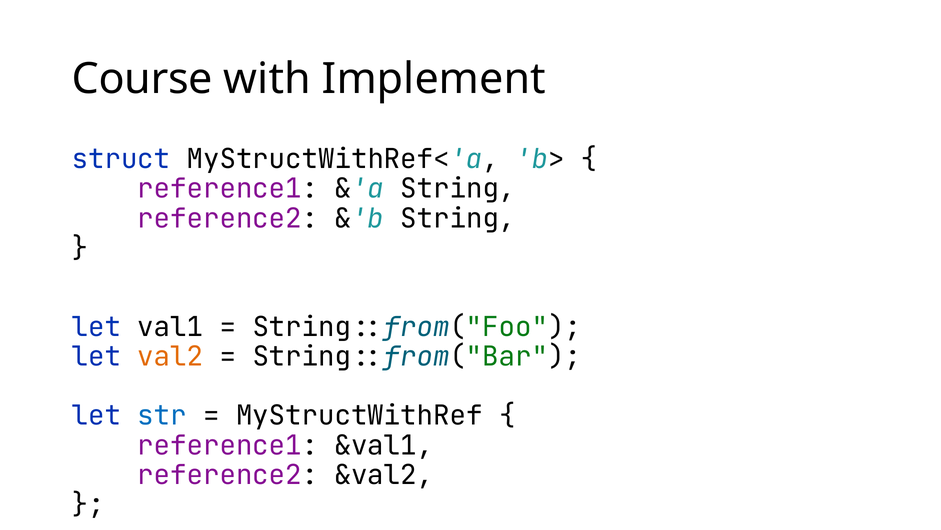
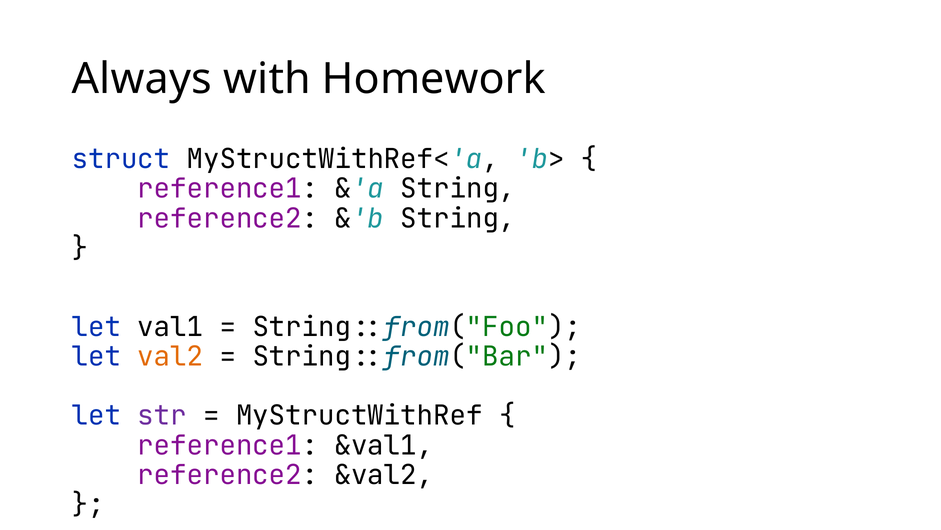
Course: Course -> Always (142, 79)
Implement: Implement -> Homework (434, 79)
str colour: blue -> purple (162, 415)
